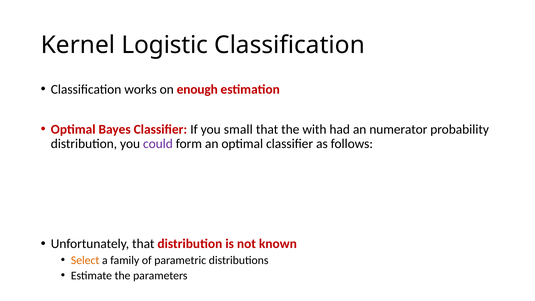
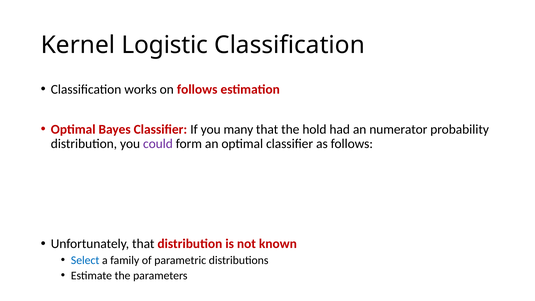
on enough: enough -> follows (197, 89)
small: small -> many (238, 129)
with: with -> hold (314, 129)
Select colour: orange -> blue (85, 260)
